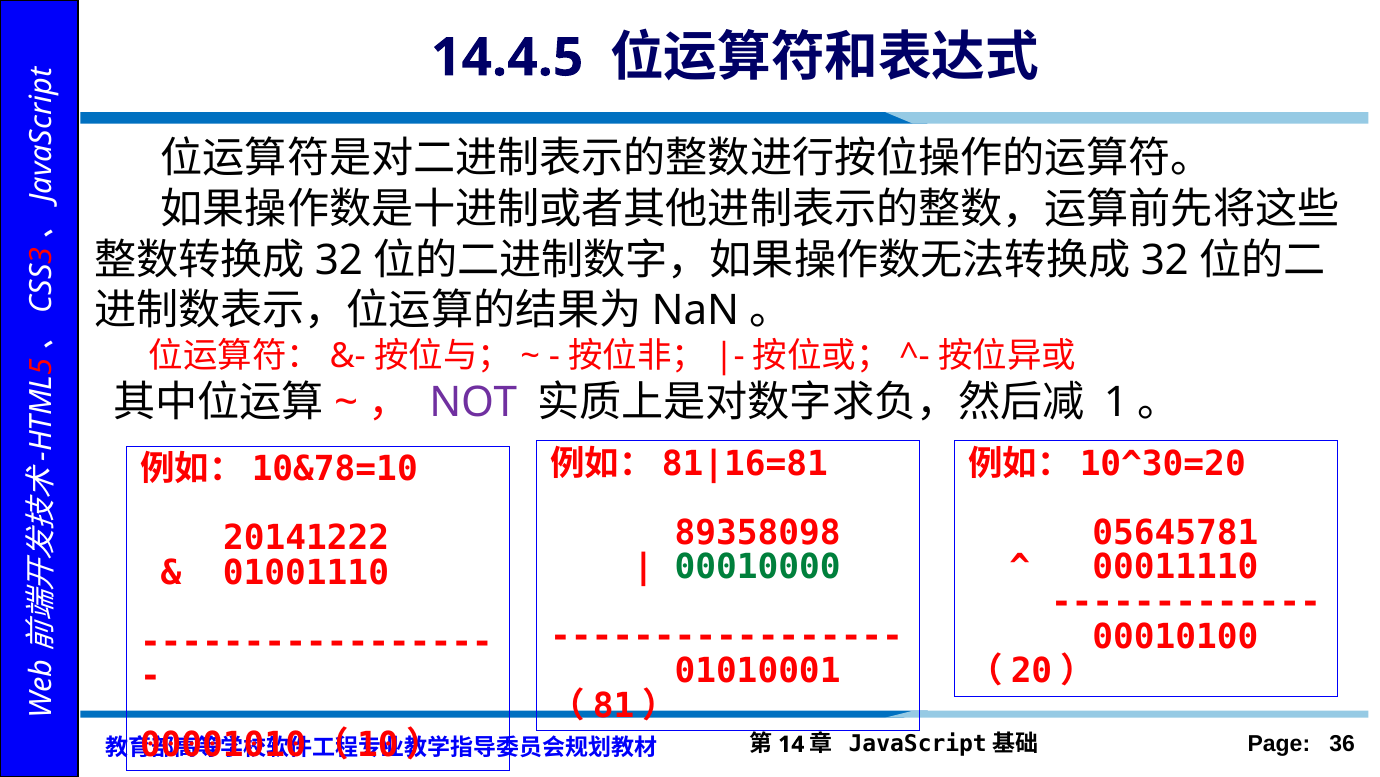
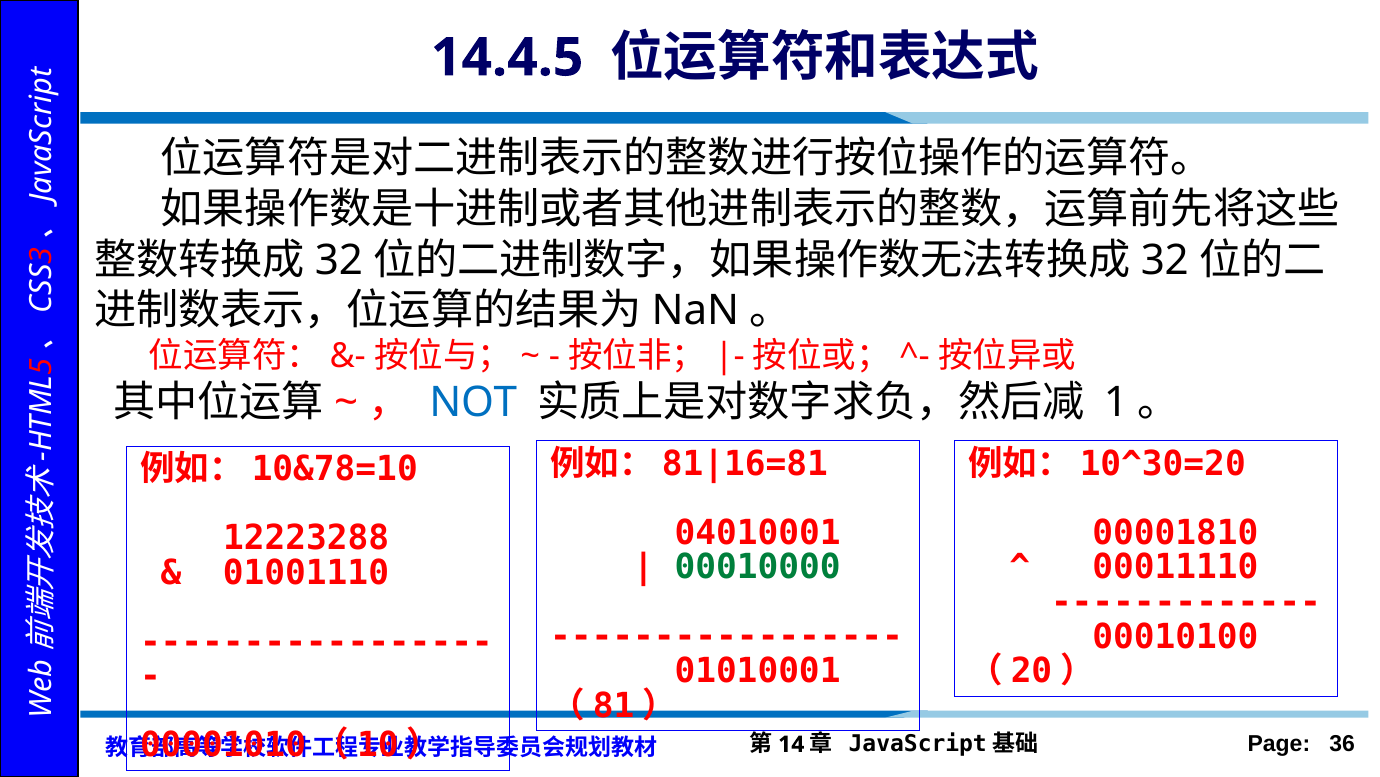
NOT colour: purple -> blue (473, 402)
89358098: 89358098 -> 04010001 (758, 532)
05645781: 05645781 -> 00001810 (1175, 533)
20141222: 20141222 -> 12223288 (306, 538)
